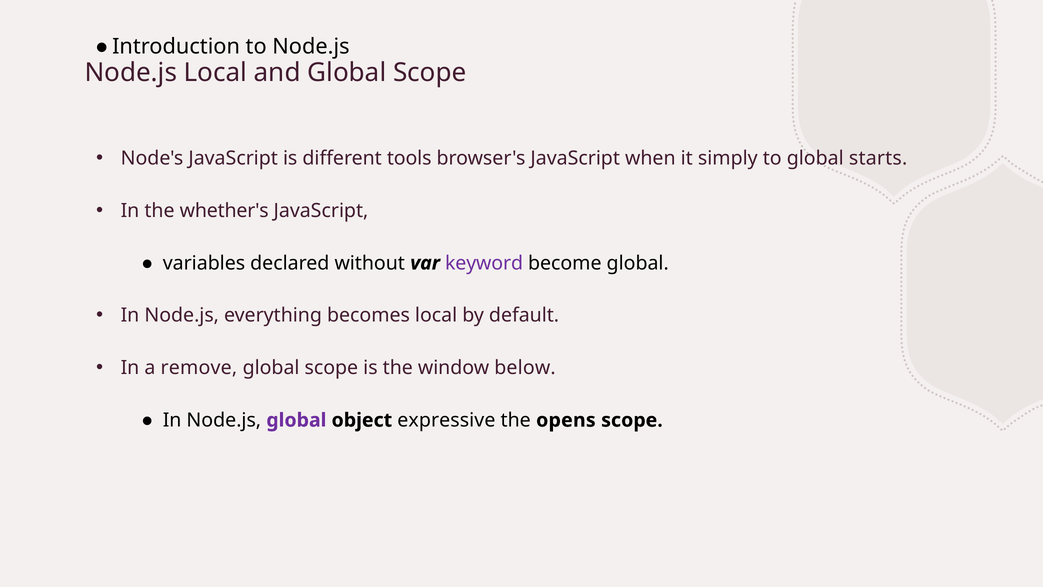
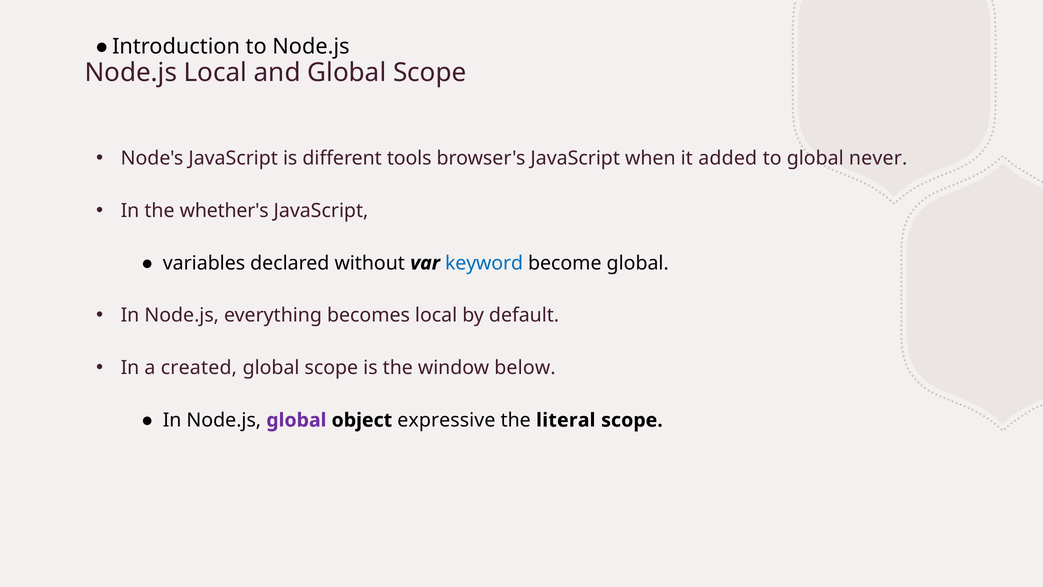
simply: simply -> added (728, 158)
starts: starts -> never (878, 158)
keyword colour: purple -> blue (484, 263)
remove: remove -> created (199, 368)
opens: opens -> literal (566, 420)
